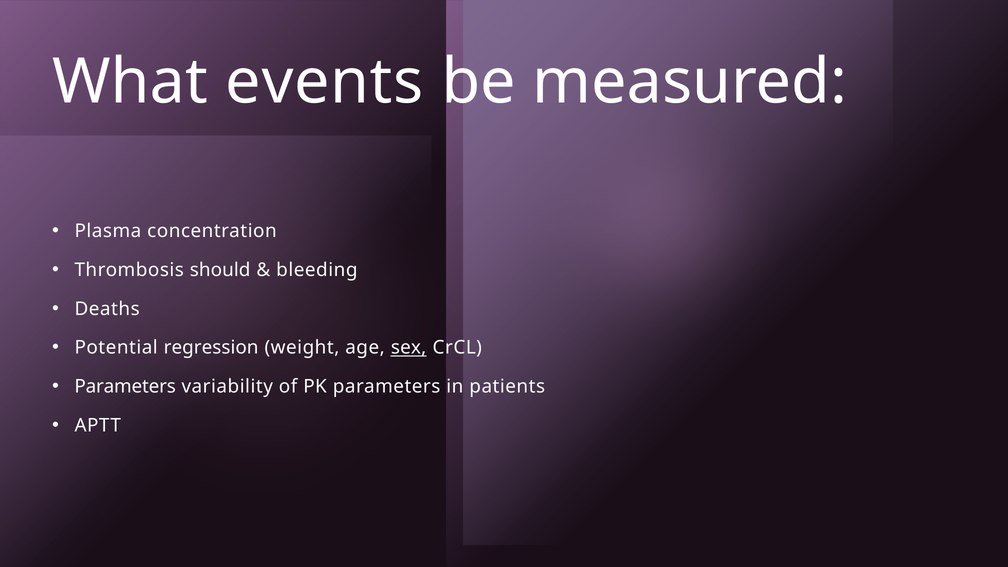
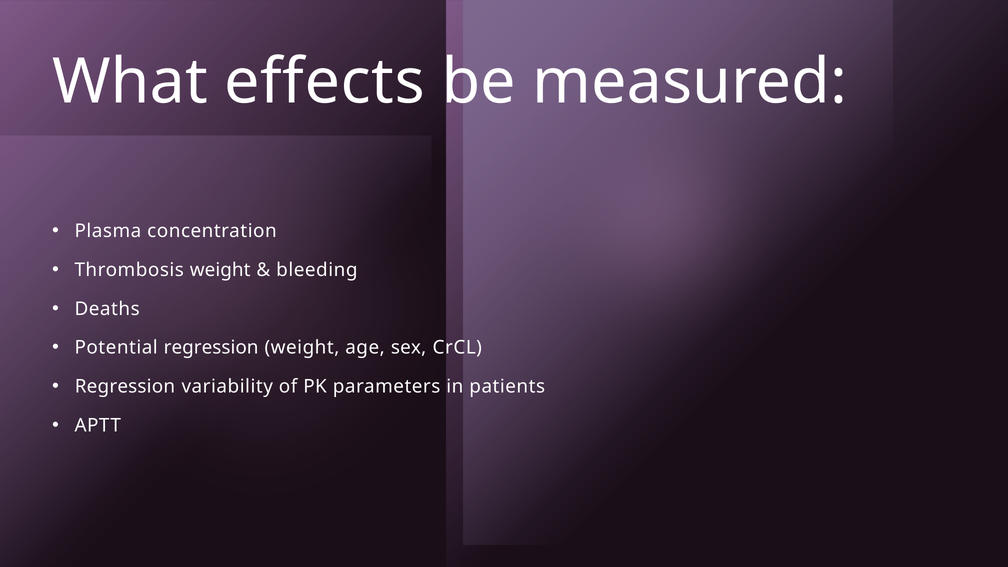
events: events -> effects (324, 82)
Thrombosis should: should -> weight (220, 270)
sex underline: present -> none (409, 348)
Parameters: Parameters -> Regression (125, 387)
